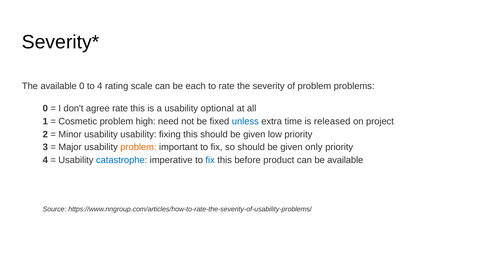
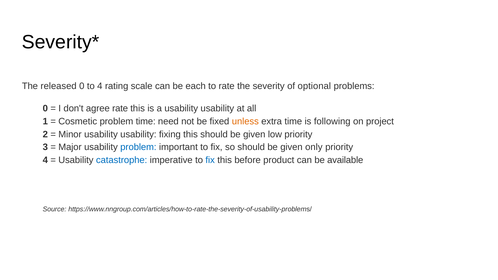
The available: available -> released (59, 86)
of problem: problem -> optional (314, 86)
a usability optional: optional -> usability (217, 109)
problem high: high -> time (146, 121)
unless colour: blue -> orange (245, 121)
released: released -> following (332, 121)
problem colour: orange -> blue (138, 147)
